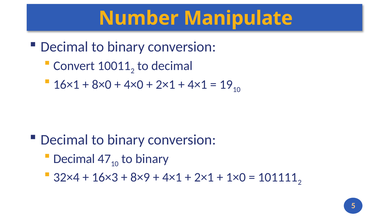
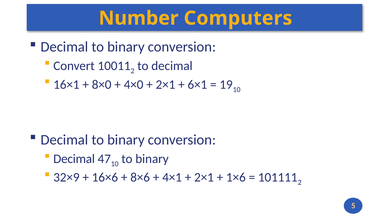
Manipulate: Manipulate -> Computers (238, 18)
4×1: 4×1 -> 6×1 (197, 84)
32×4: 32×4 -> 32×9 (66, 177)
16×3: 16×3 -> 16×6 (105, 177)
8×9: 8×9 -> 8×6 (140, 177)
1×0: 1×0 -> 1×6 (236, 177)
